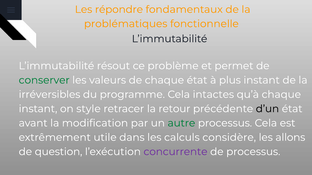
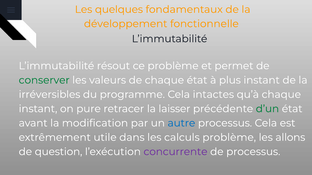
répondre: répondre -> quelques (119, 9)
problématiques: problématiques -> développement (126, 24)
style: style -> pure (89, 109)
retour: retour -> laisser (174, 109)
d’un colour: black -> green (267, 109)
autre colour: green -> blue (181, 123)
calculs considère: considère -> problème (229, 138)
